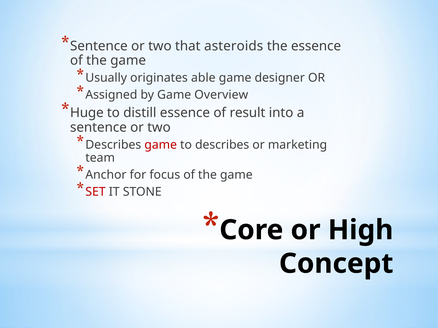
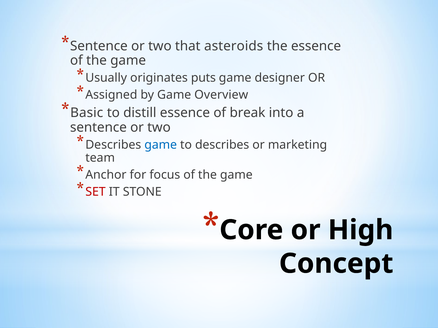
able: able -> puts (203, 78)
Huge: Huge -> Basic (87, 113)
result: result -> break (247, 113)
game colour: red -> blue (161, 145)
